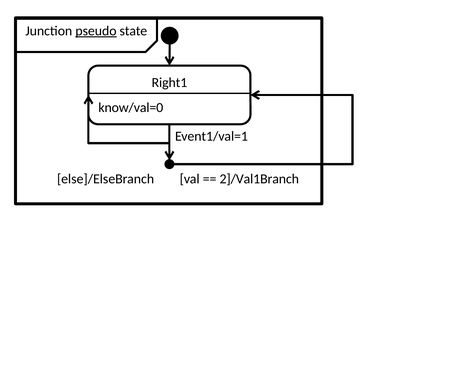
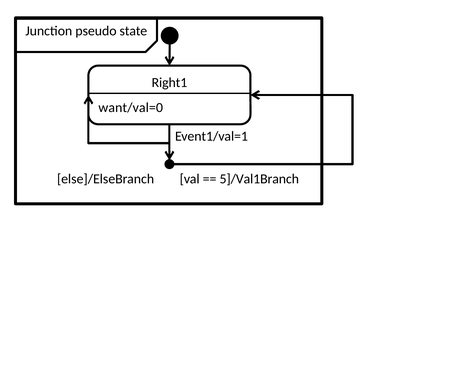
pseudo underline: present -> none (96, 31)
know/val=0: know/val=0 -> want/val=0 (131, 108)
2]/Val1Branch: 2]/Val1Branch -> 5]/Val1Branch (259, 179)
